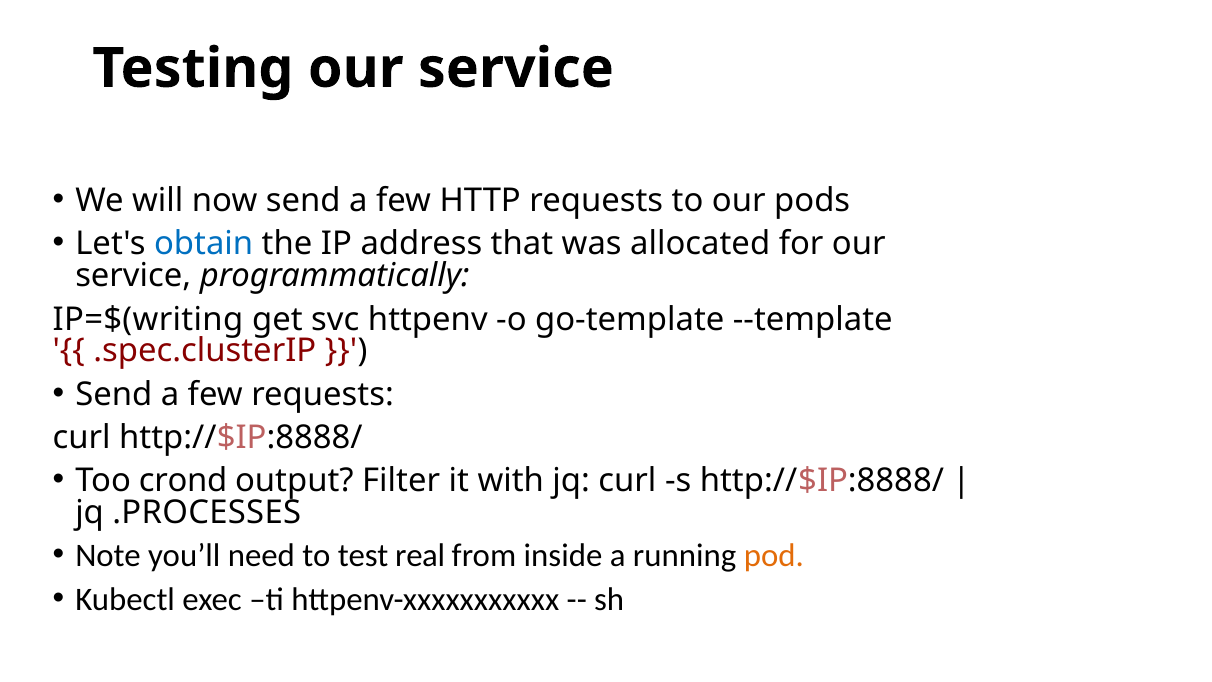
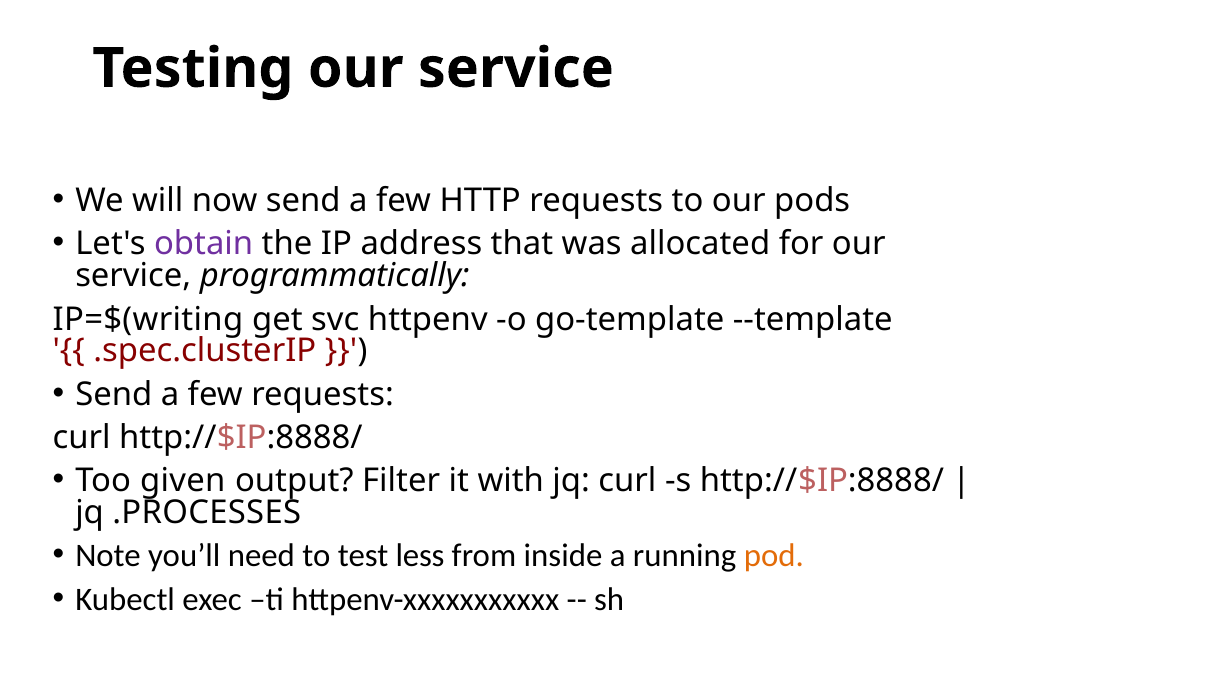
obtain colour: blue -> purple (204, 244)
crond: crond -> given (183, 481)
real: real -> less (420, 556)
